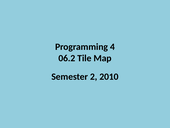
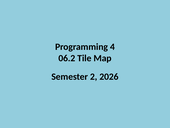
2010: 2010 -> 2026 (109, 76)
